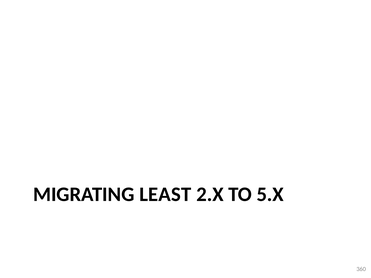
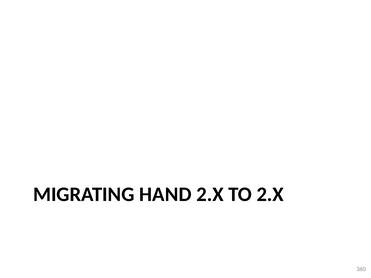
LEAST: LEAST -> HAND (165, 194)
TO 5.X: 5.X -> 2.X (270, 194)
